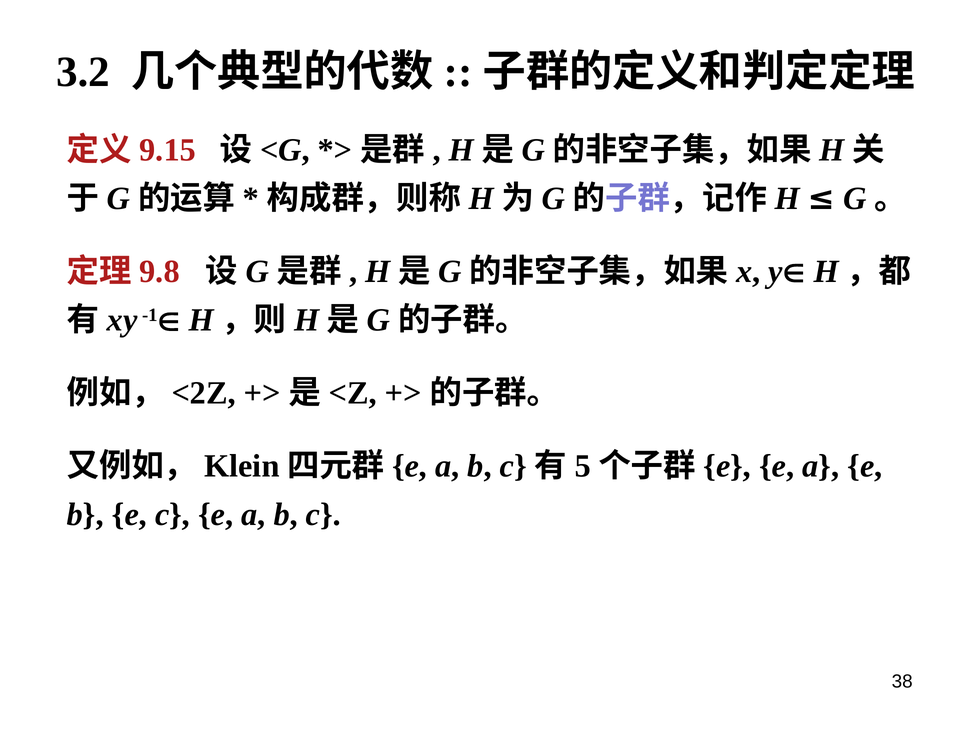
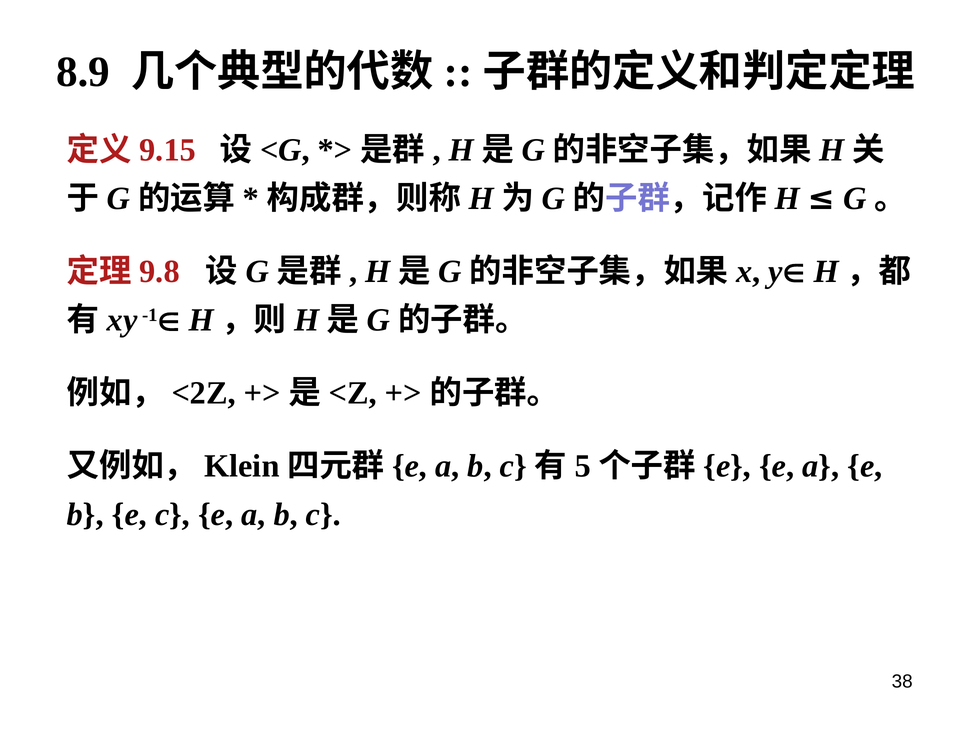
3.2: 3.2 -> 8.9 (83, 72)
